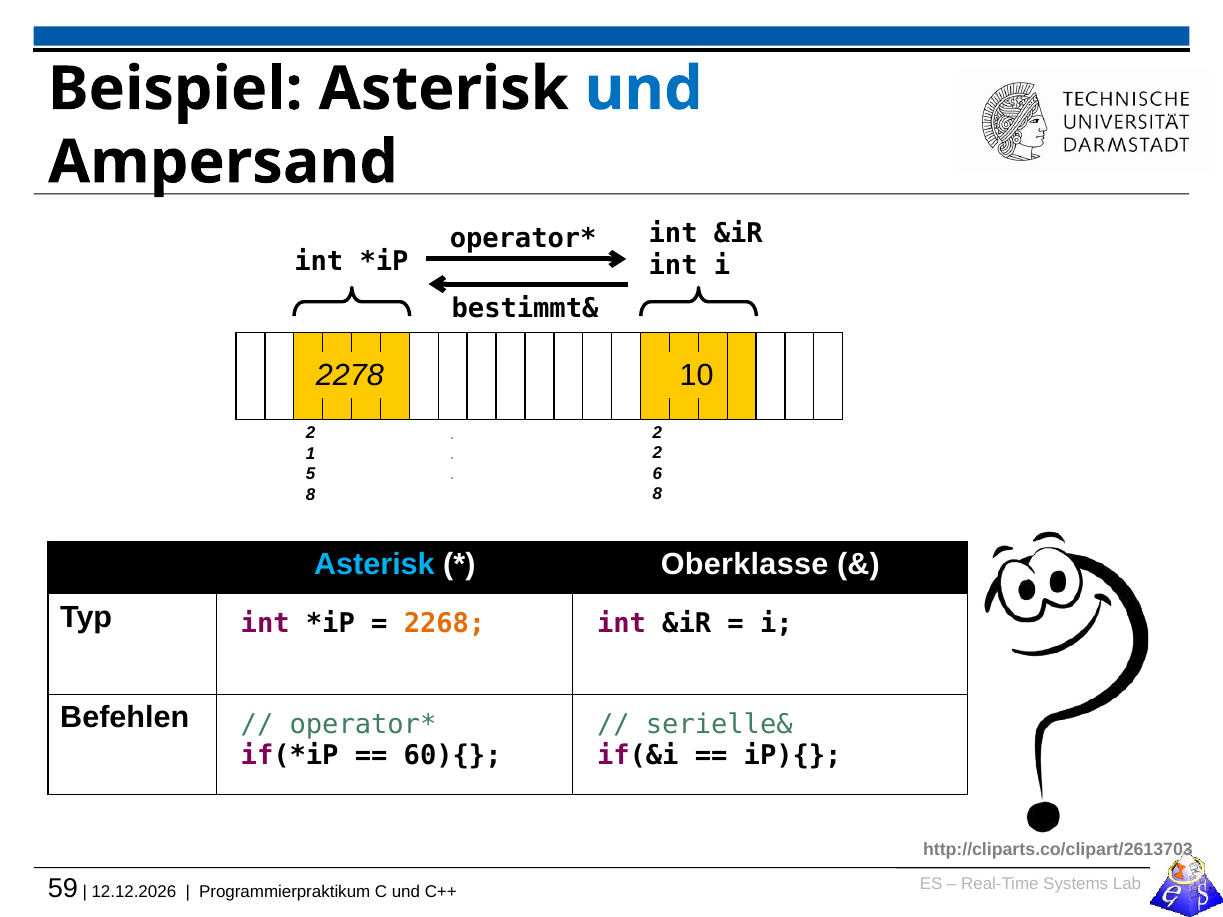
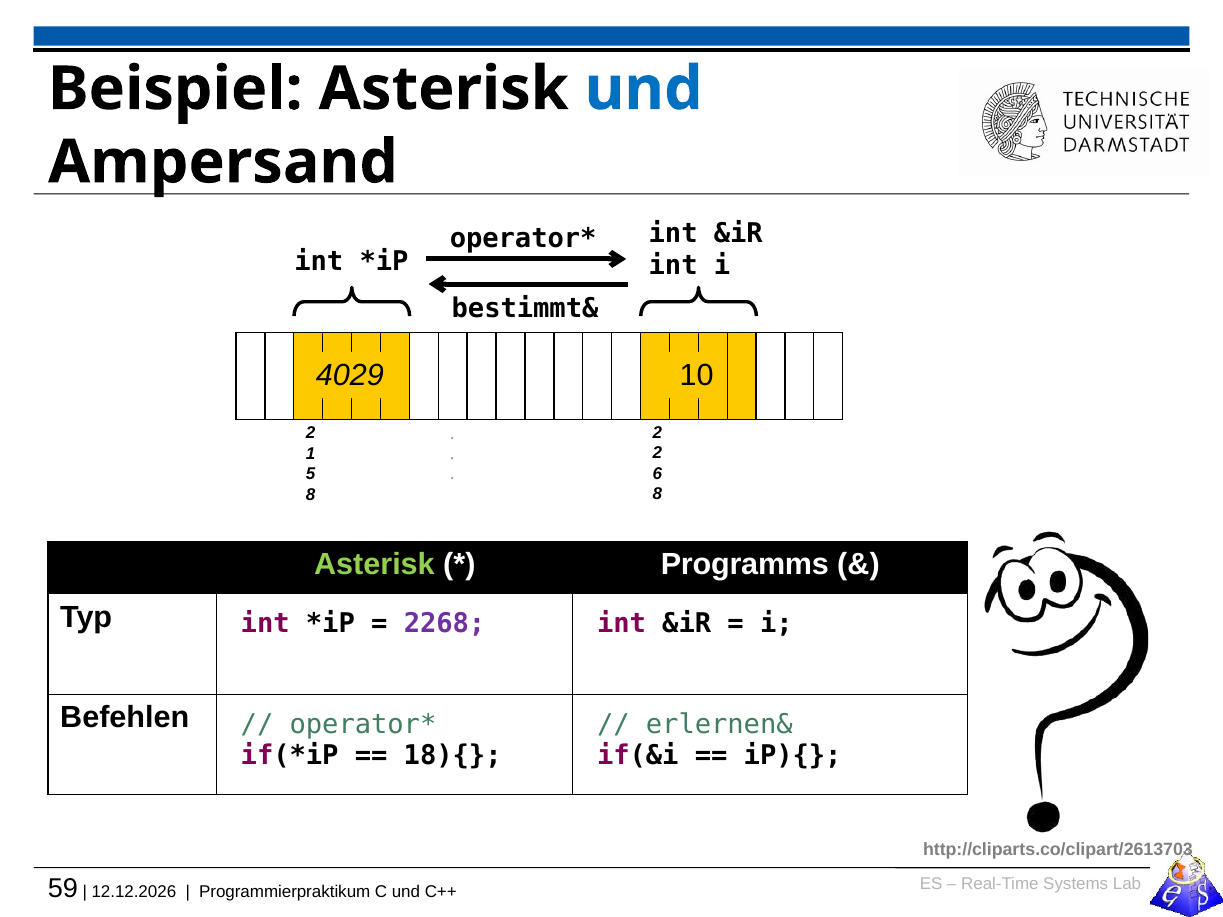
2278: 2278 -> 4029 (350, 375)
Asterisk colour: light blue -> light green (374, 565)
Oberklasse: Oberklasse -> Programms (745, 565)
2268 colour: orange -> purple (445, 624)
serielle&: serielle& -> erlernen& (719, 725)
60){: 60){ -> 18){ (453, 756)
